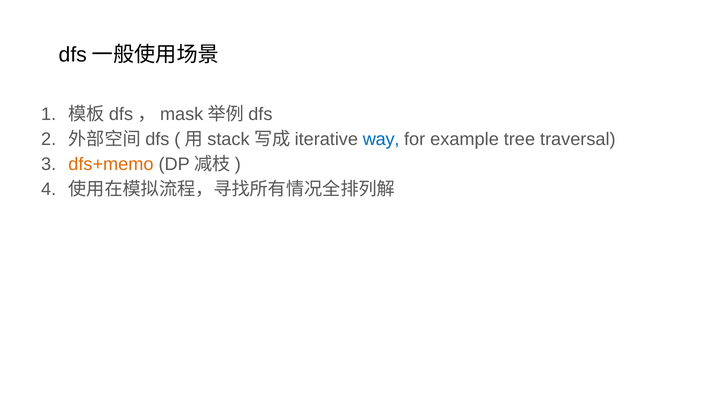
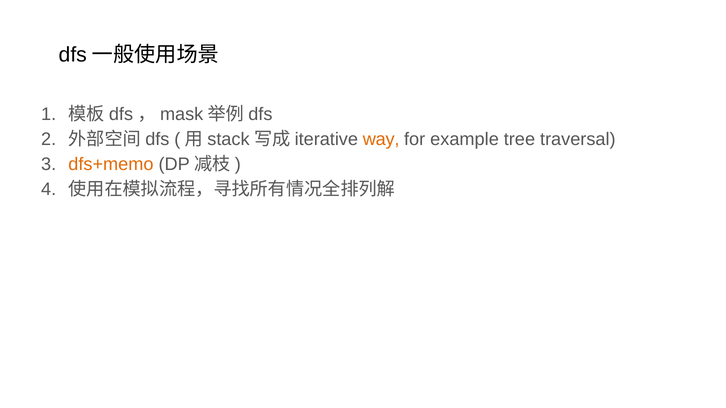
way colour: blue -> orange (381, 139)
